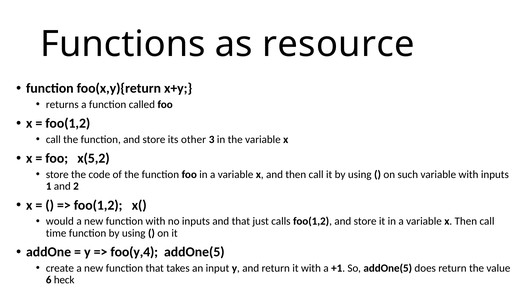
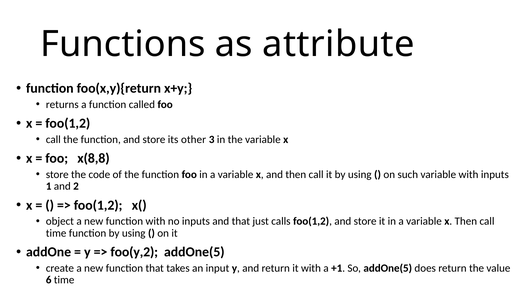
resource: resource -> attribute (338, 44)
x(5,2: x(5,2 -> x(8,8 (93, 158)
would: would -> object (60, 221)
foo(y,4: foo(y,4 -> foo(y,2 (134, 252)
6 heck: heck -> time (64, 280)
